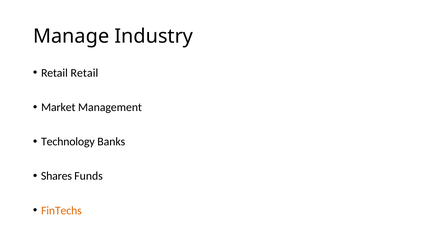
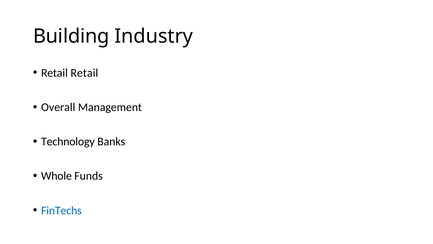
Manage: Manage -> Building (71, 36)
Market: Market -> Overall (58, 107)
Shares: Shares -> Whole (56, 176)
FinTechs colour: orange -> blue (61, 210)
